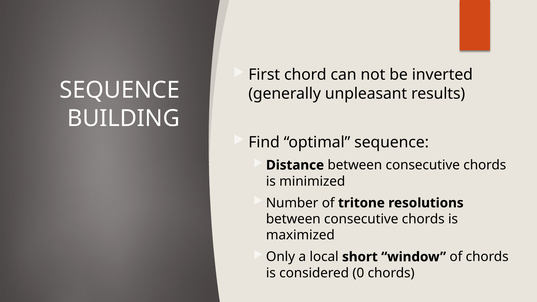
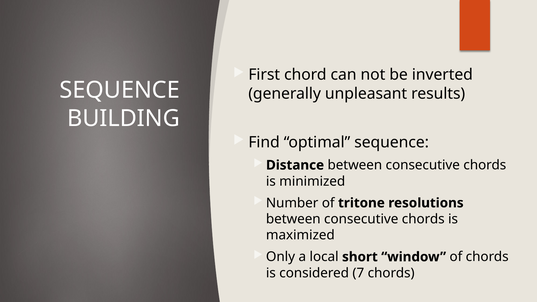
0: 0 -> 7 (358, 273)
